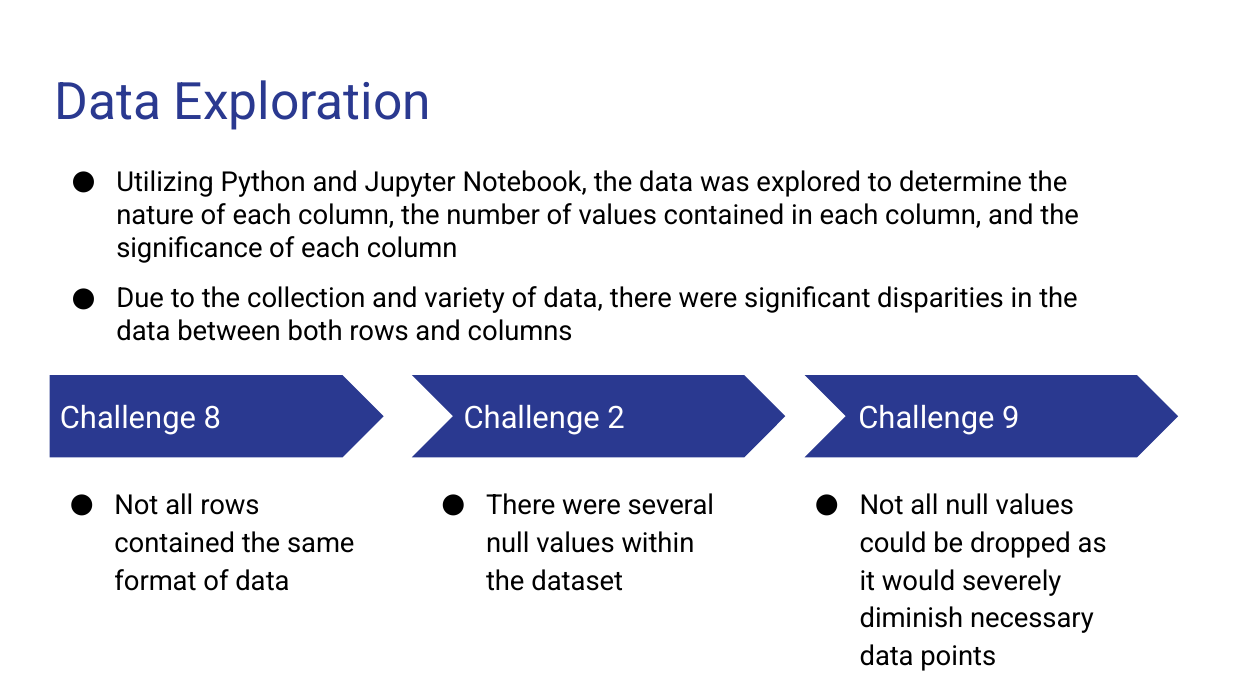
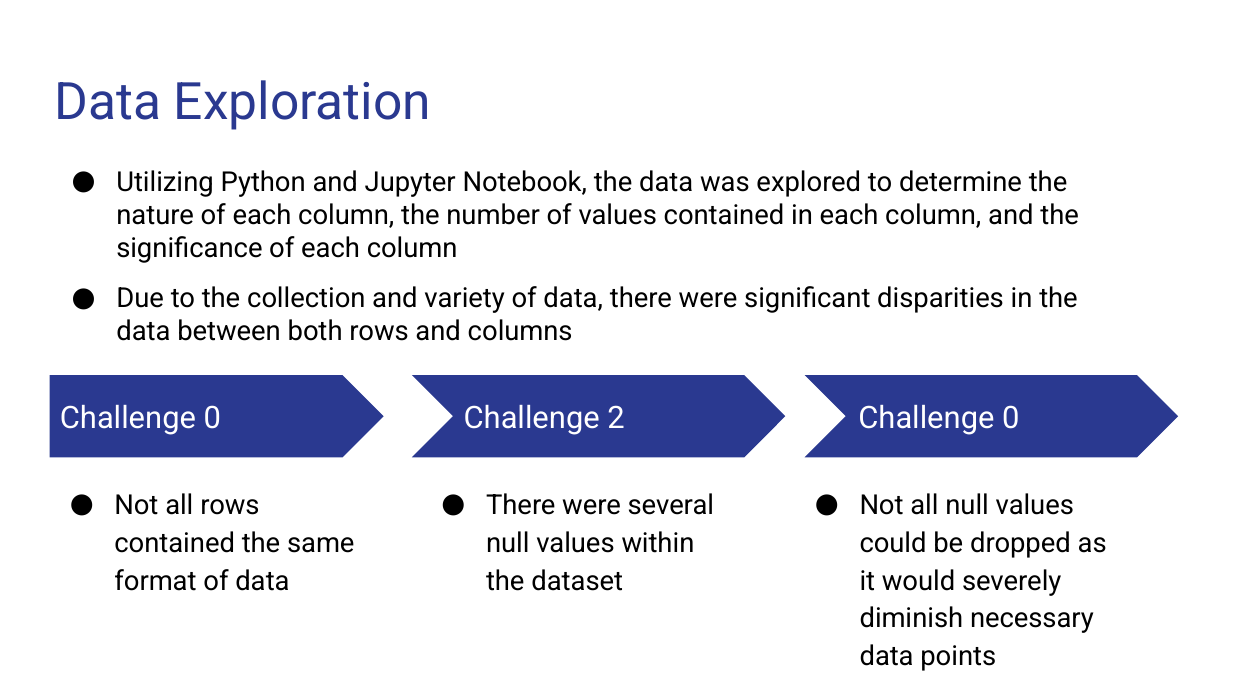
8: 8 -> 0 (212, 418)
9: 9 -> 0 (1011, 418)
